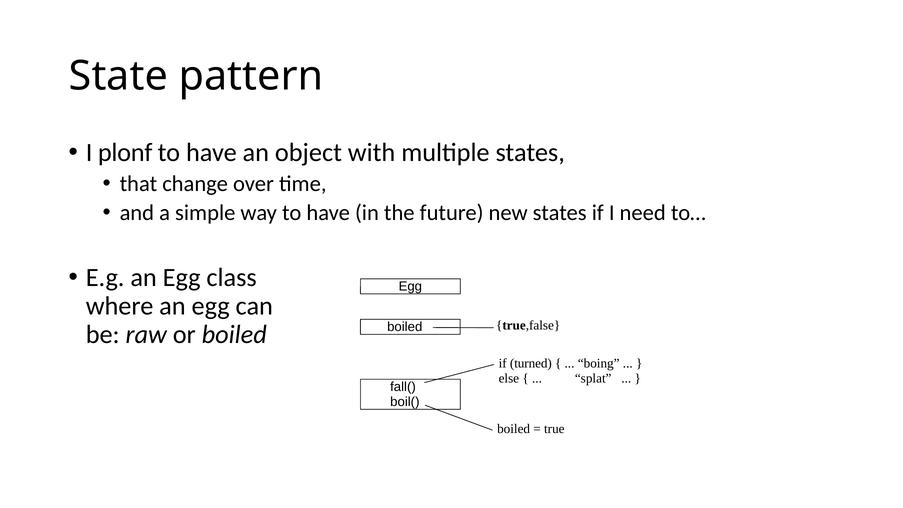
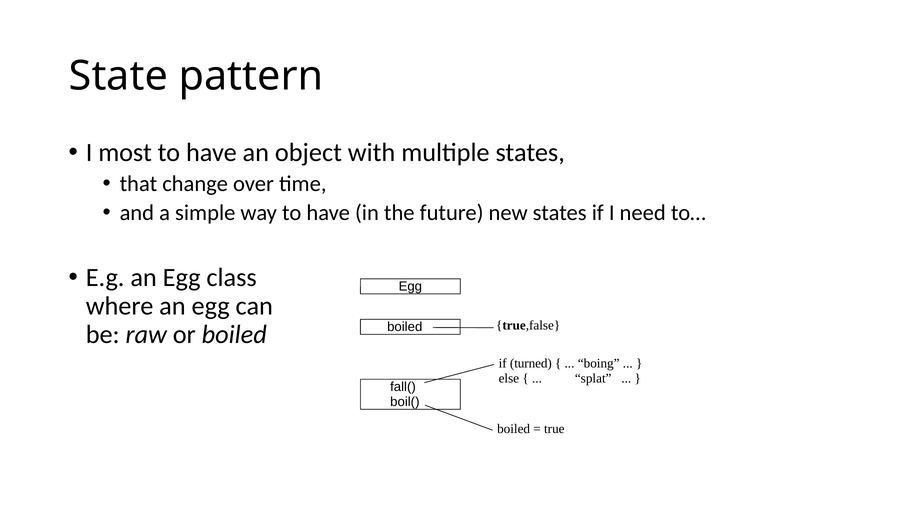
plonf: plonf -> most (125, 153)
